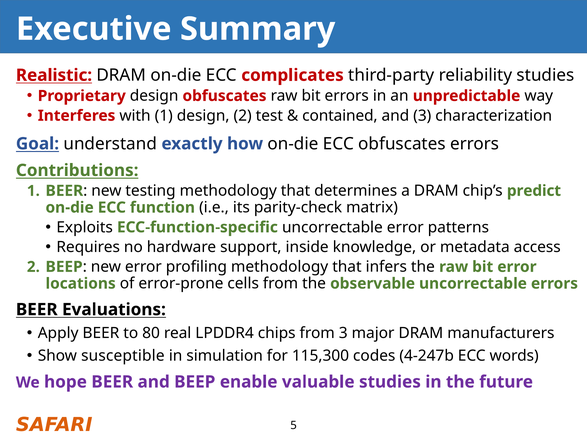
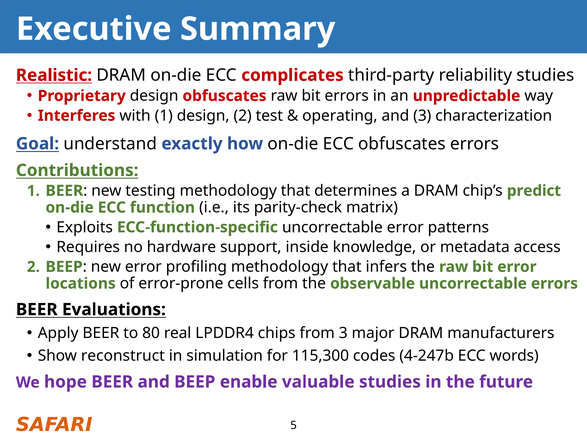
contained: contained -> operating (340, 116)
susceptible: susceptible -> reconstruct (123, 356)
